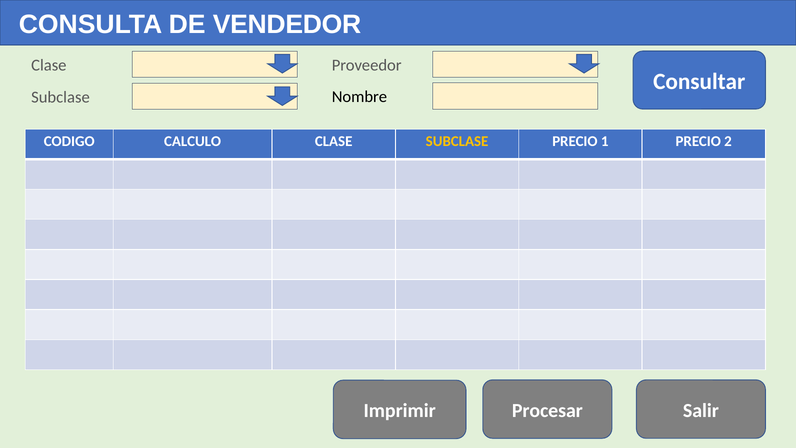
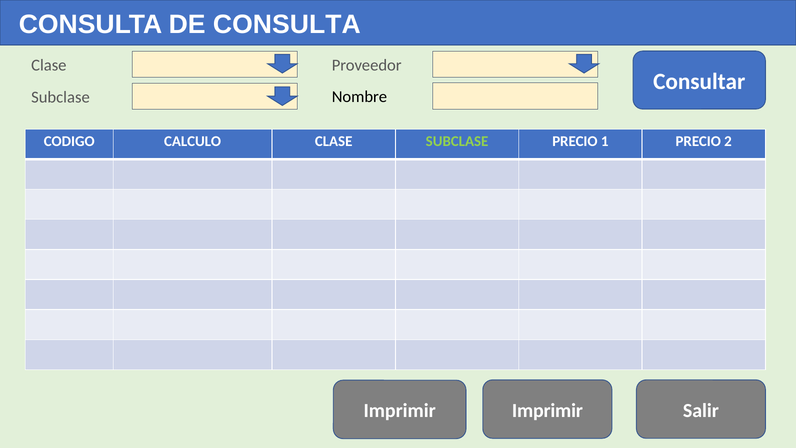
DE VENDEDOR: VENDEDOR -> CONSULTA (287, 24)
SUBCLASE colour: yellow -> light green (457, 141)
Imprimir Procesar: Procesar -> Imprimir (547, 410)
